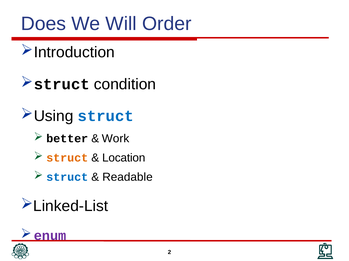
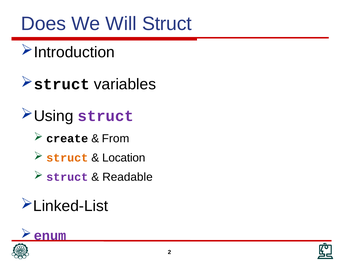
Will Order: Order -> Struct (167, 24)
condition: condition -> variables (125, 84)
struct colour: blue -> purple (106, 116)
better: better -> create (67, 139)
Work: Work -> From (116, 139)
struct colour: blue -> purple (67, 178)
